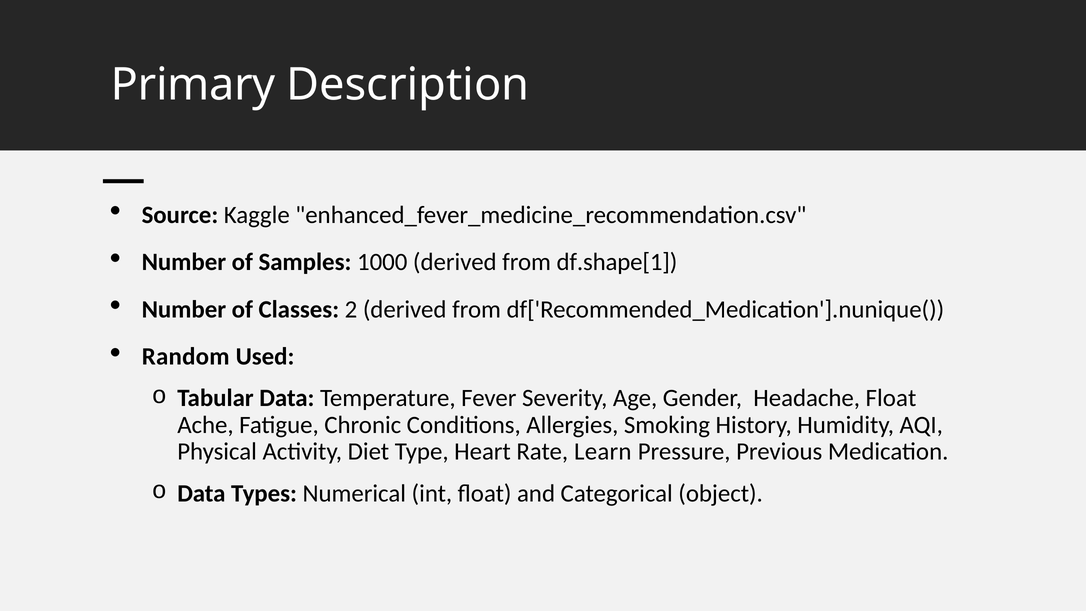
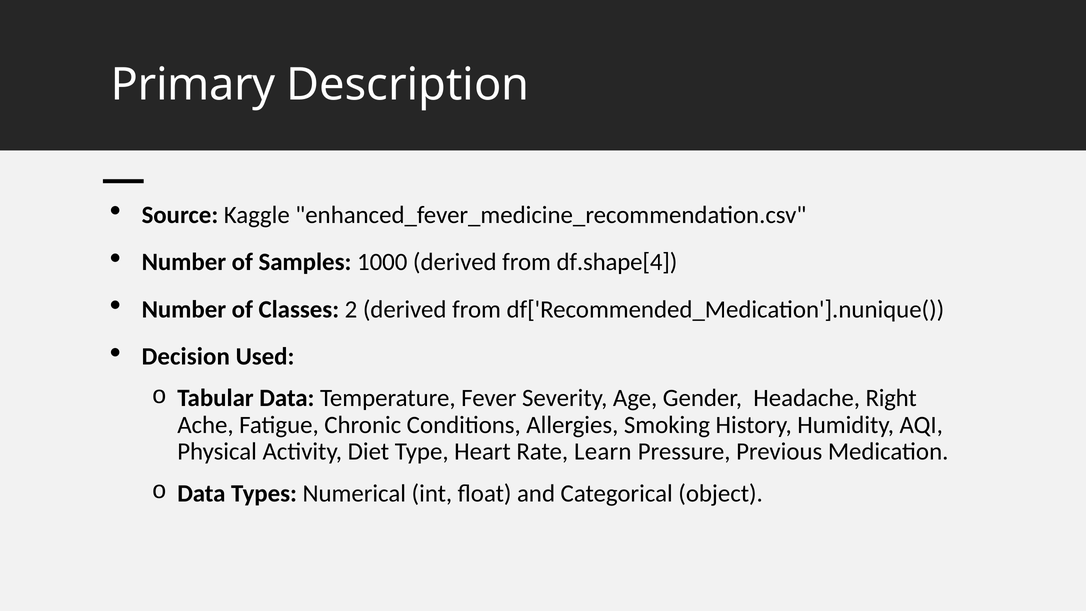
df.shape[1: df.shape[1 -> df.shape[4 (617, 262)
Random: Random -> Decision (186, 356)
Headache Float: Float -> Right (891, 398)
